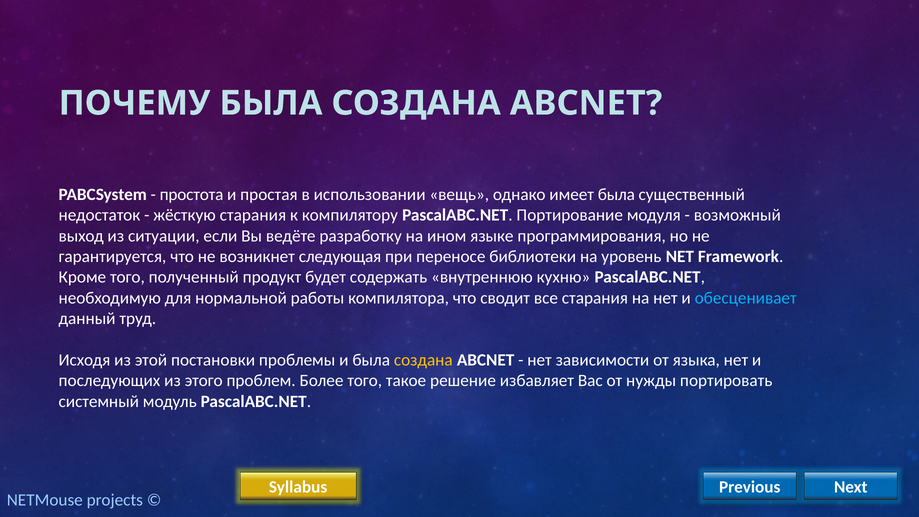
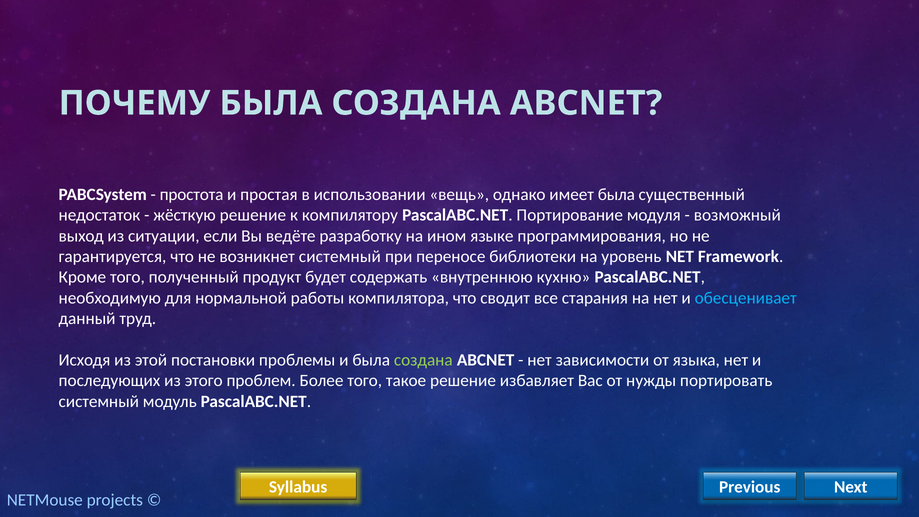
жёсткую старания: старания -> решение (253, 215)
возникнет следующая: следующая -> системный (340, 257)
создана colour: yellow -> light green (423, 360)
